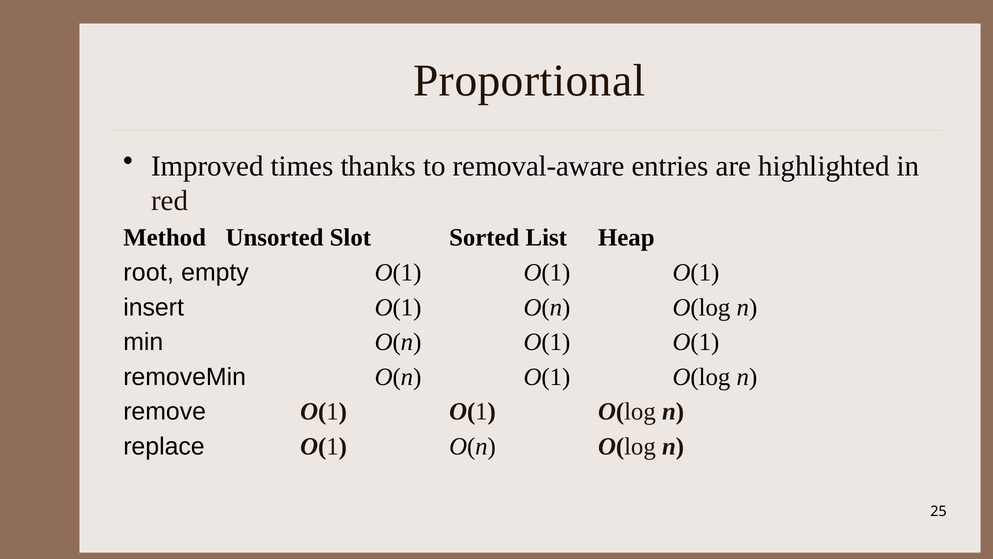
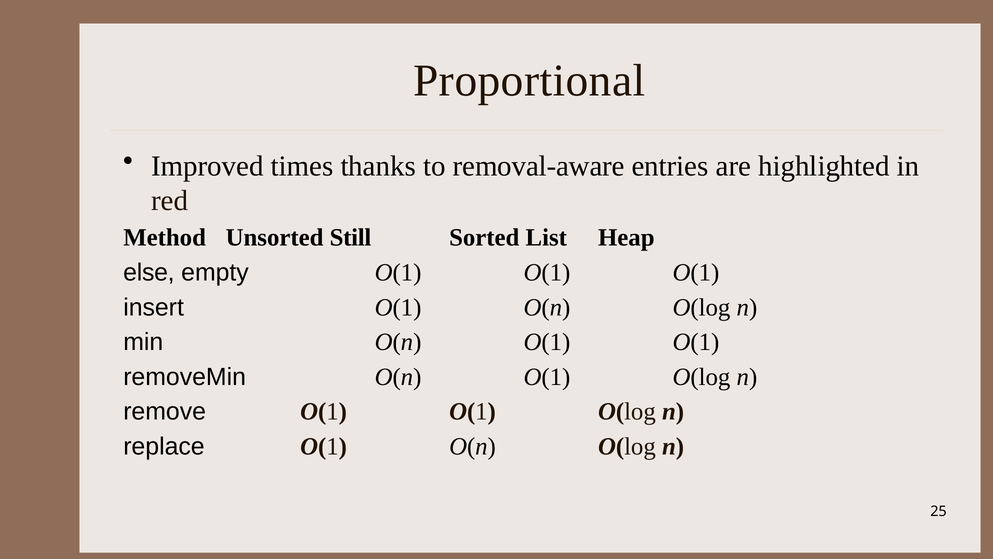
Slot: Slot -> Still (351, 238)
root: root -> else (149, 272)
